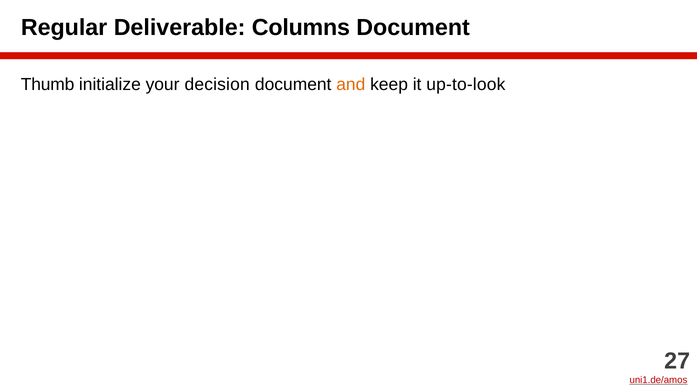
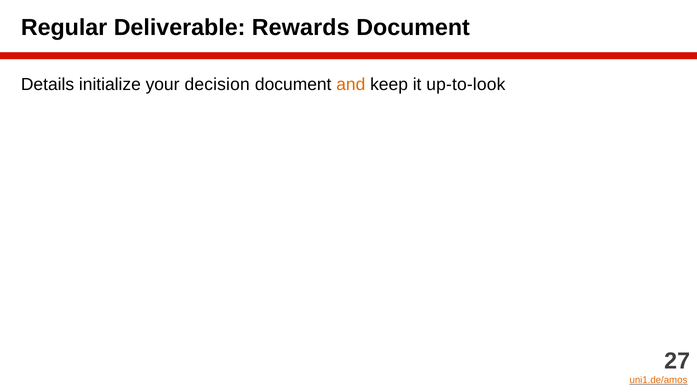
Columns: Columns -> Rewards (301, 28)
Thumb: Thumb -> Details (48, 85)
uni1.de/amos colour: red -> orange (658, 380)
